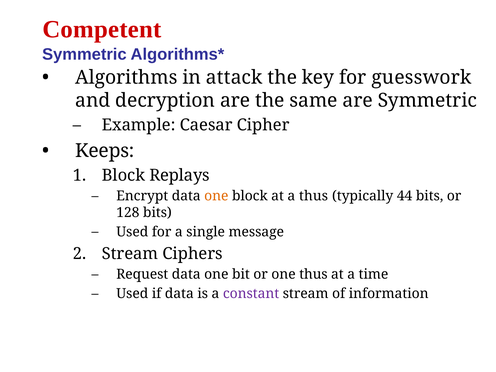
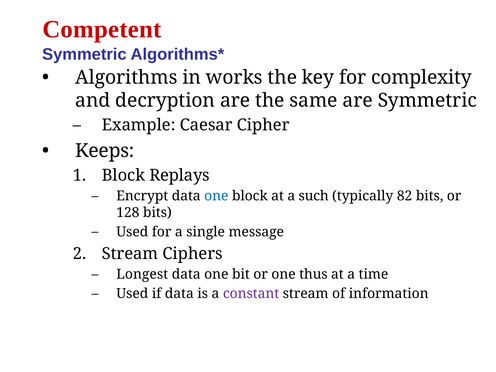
attack: attack -> works (234, 77)
guesswork: guesswork -> complexity (422, 77)
one colour: orange -> blue (216, 196)
a thus: thus -> such (314, 196)
44: 44 -> 82 (405, 196)
Request: Request -> Longest (142, 274)
